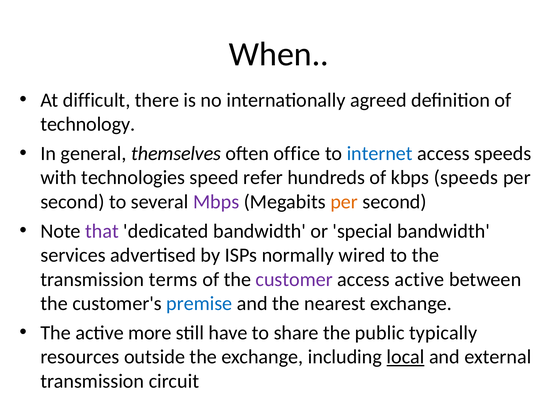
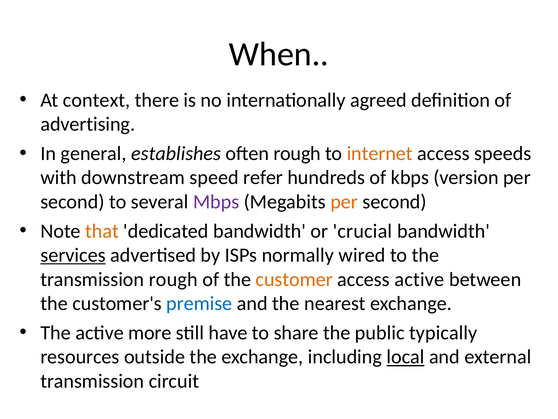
difficult: difficult -> context (97, 100)
technology: technology -> advertising (88, 124)
themselves: themselves -> establishes (176, 153)
often office: office -> rough (297, 153)
internet colour: blue -> orange (380, 153)
technologies: technologies -> downstream (133, 177)
kbps speeds: speeds -> version (466, 177)
that colour: purple -> orange (102, 231)
special: special -> crucial (362, 231)
services underline: none -> present (73, 255)
transmission terms: terms -> rough (173, 279)
customer colour: purple -> orange (294, 279)
